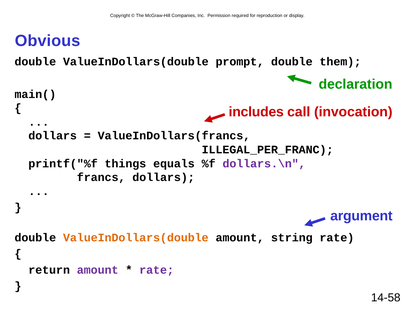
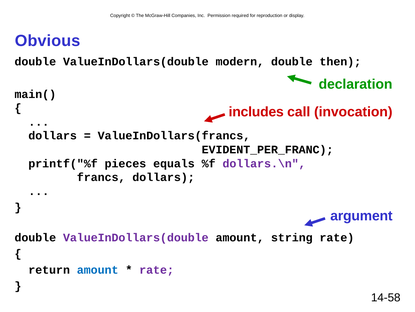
prompt: prompt -> modern (240, 62)
them: them -> then (340, 62)
ILLEGAL_PER_FRANC: ILLEGAL_PER_FRANC -> EVIDENT_PER_FRANC (268, 149)
things: things -> pieces (125, 163)
ValueInDollars(double colour: orange -> purple (136, 237)
amount colour: purple -> blue (98, 269)
